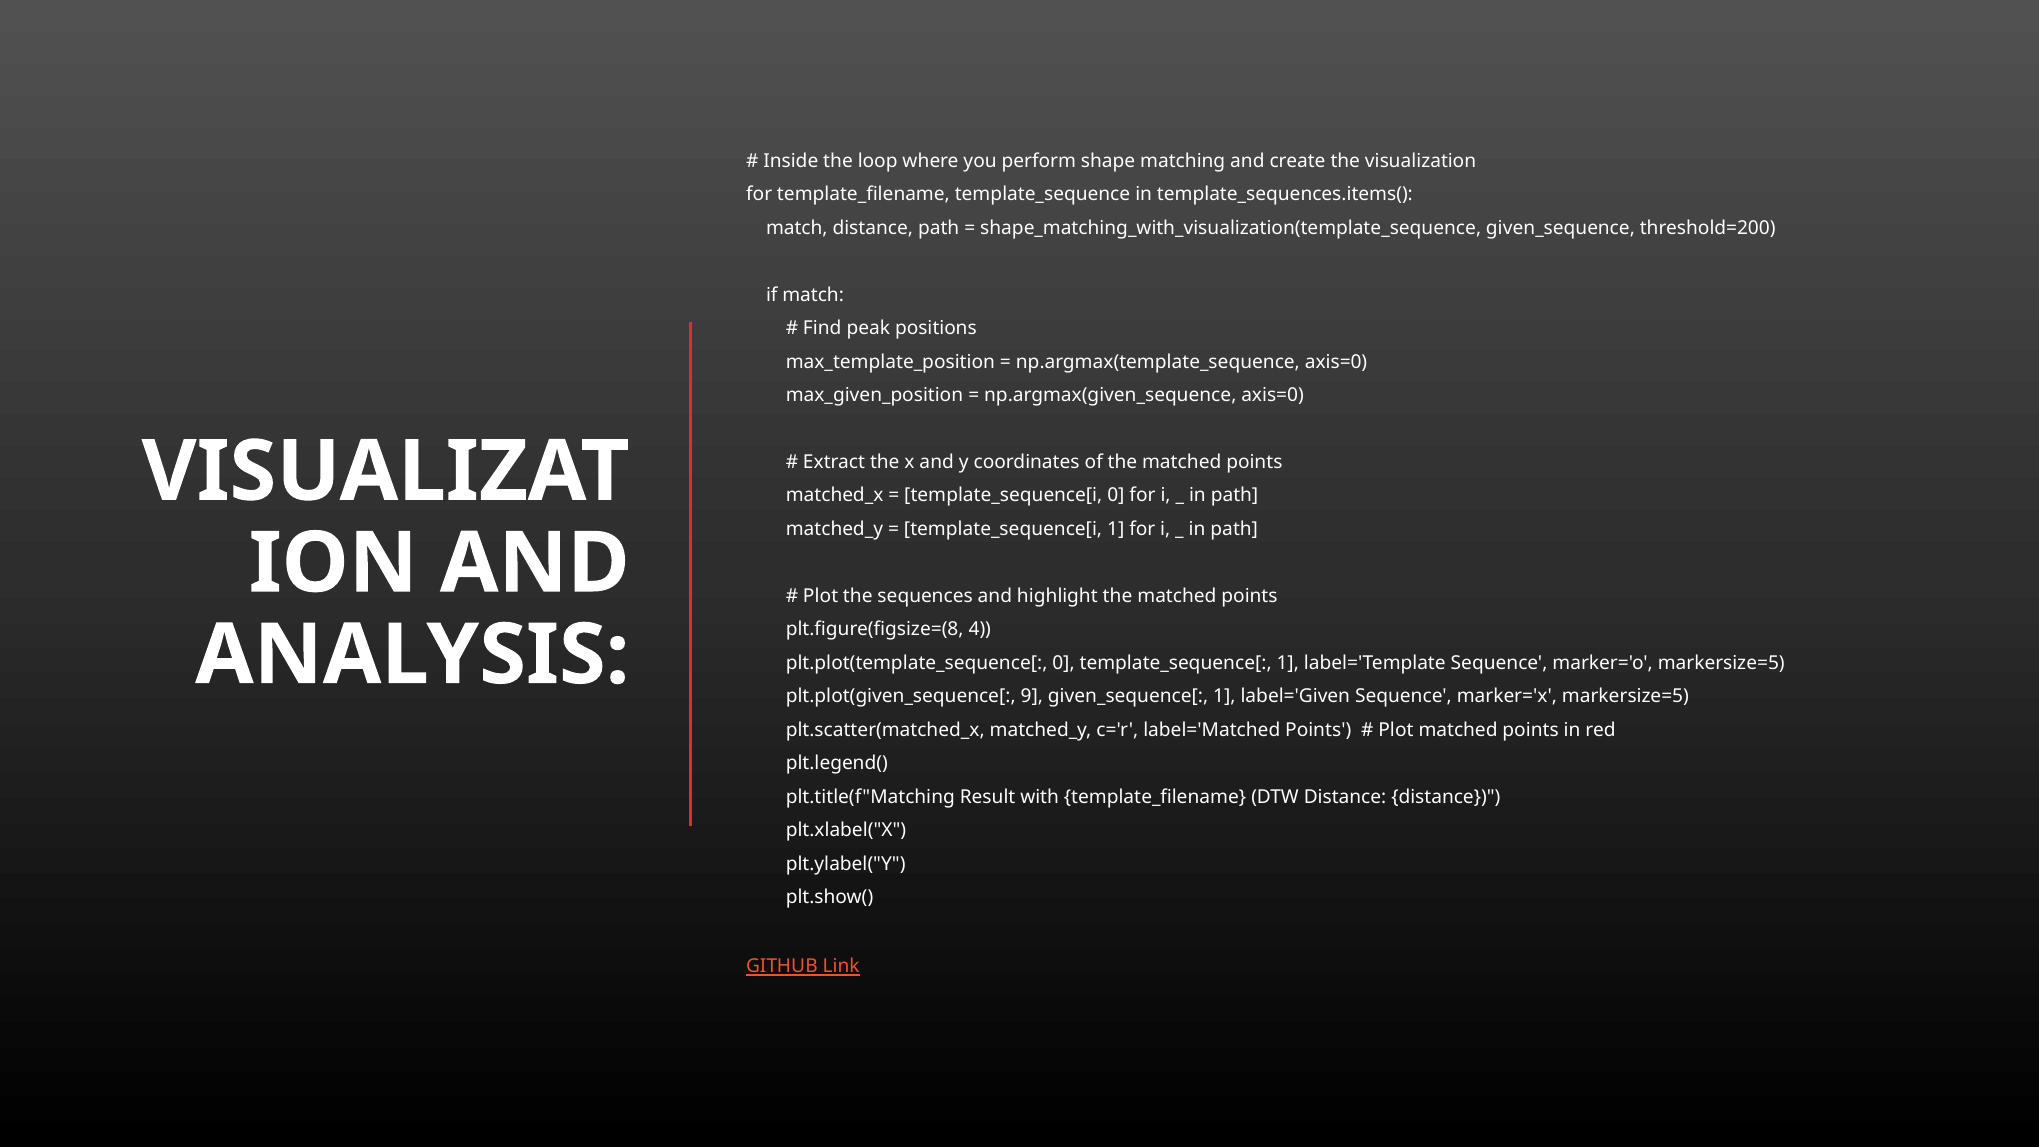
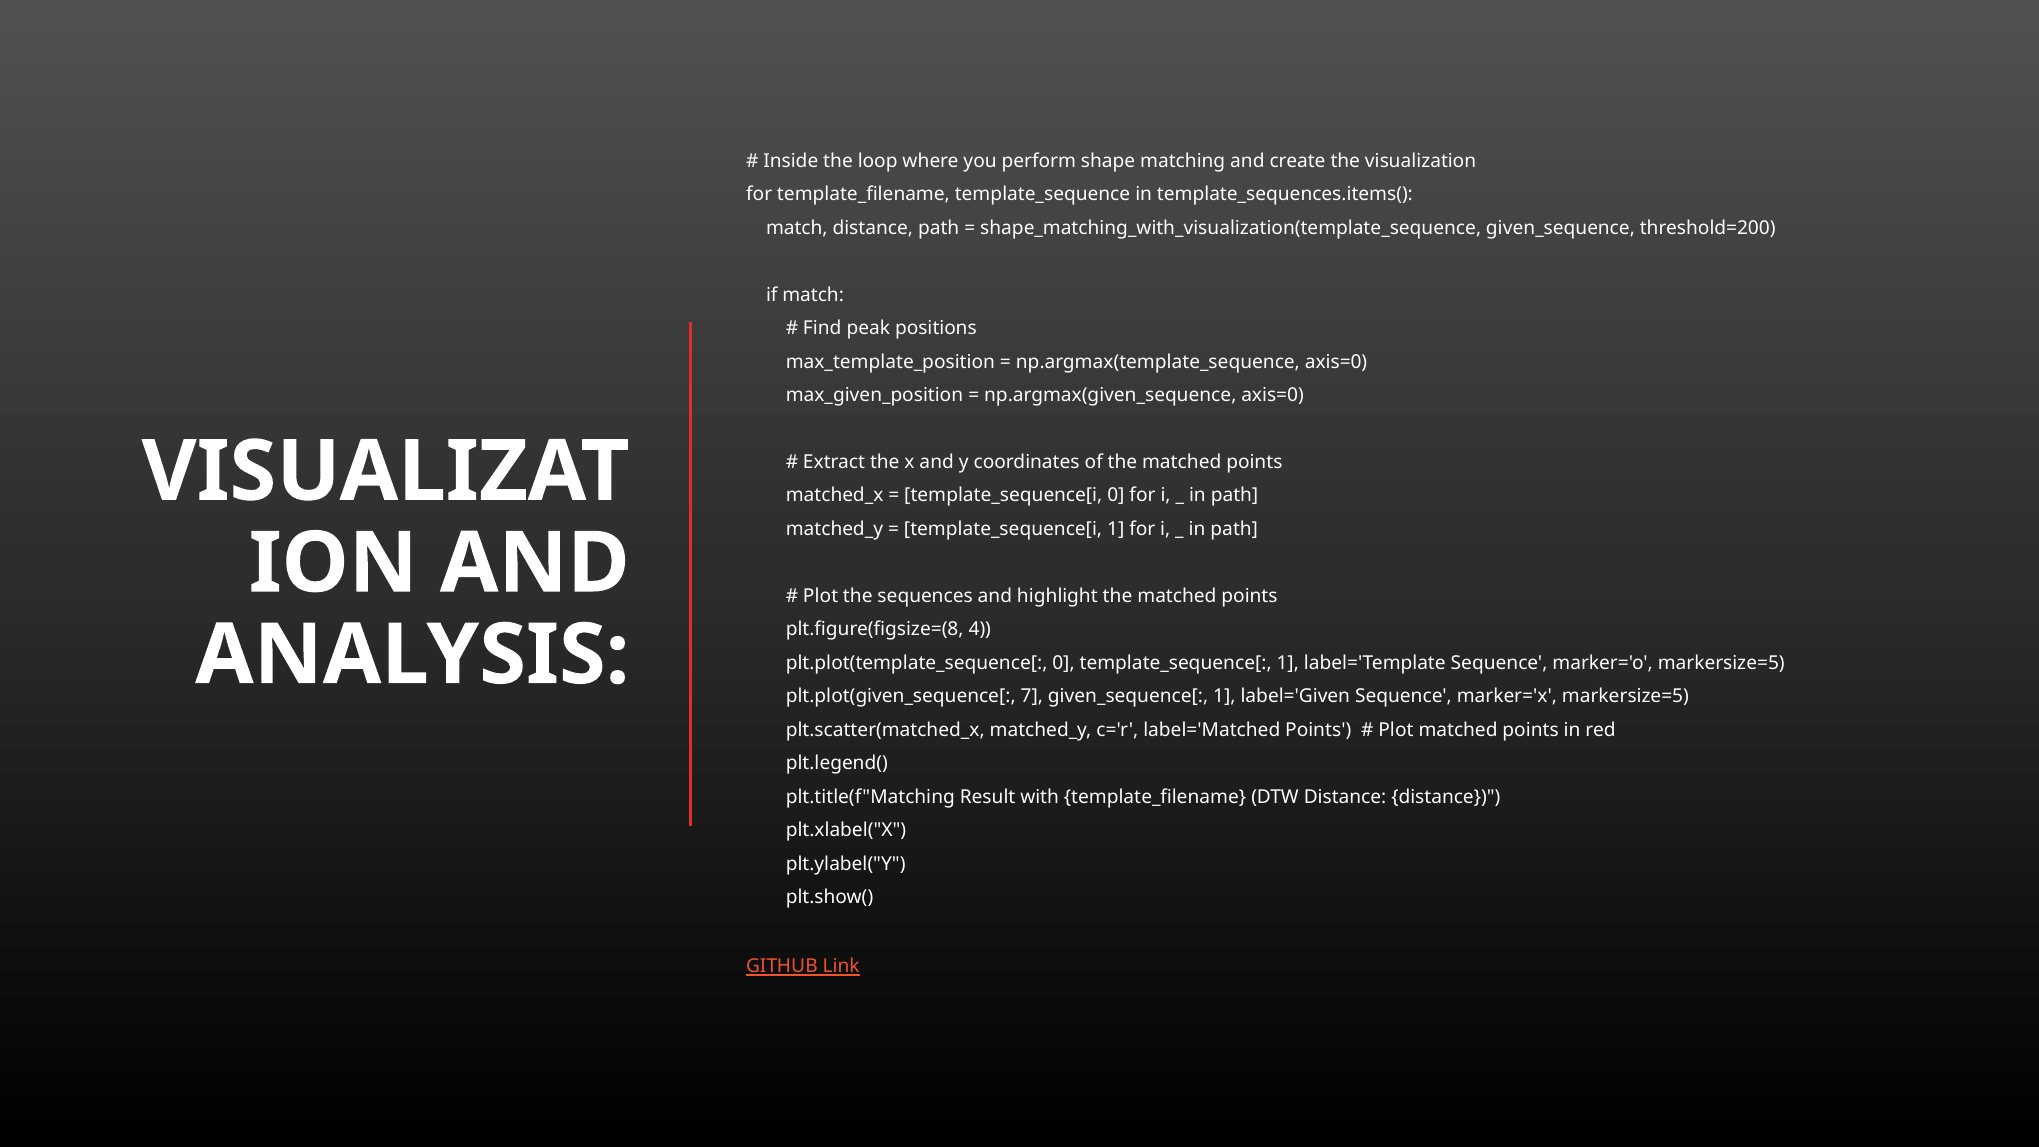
9: 9 -> 7 (1032, 696)
